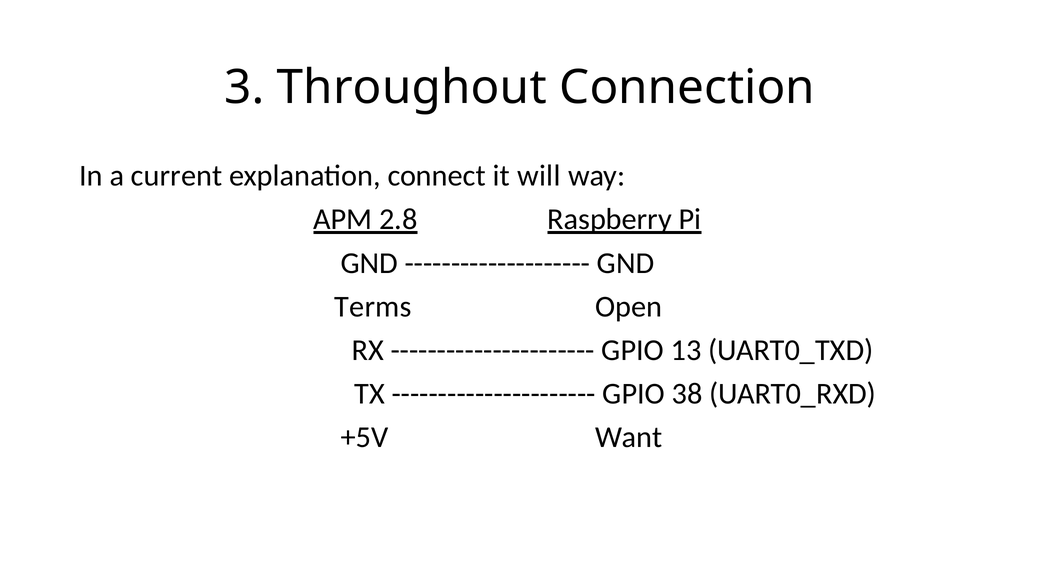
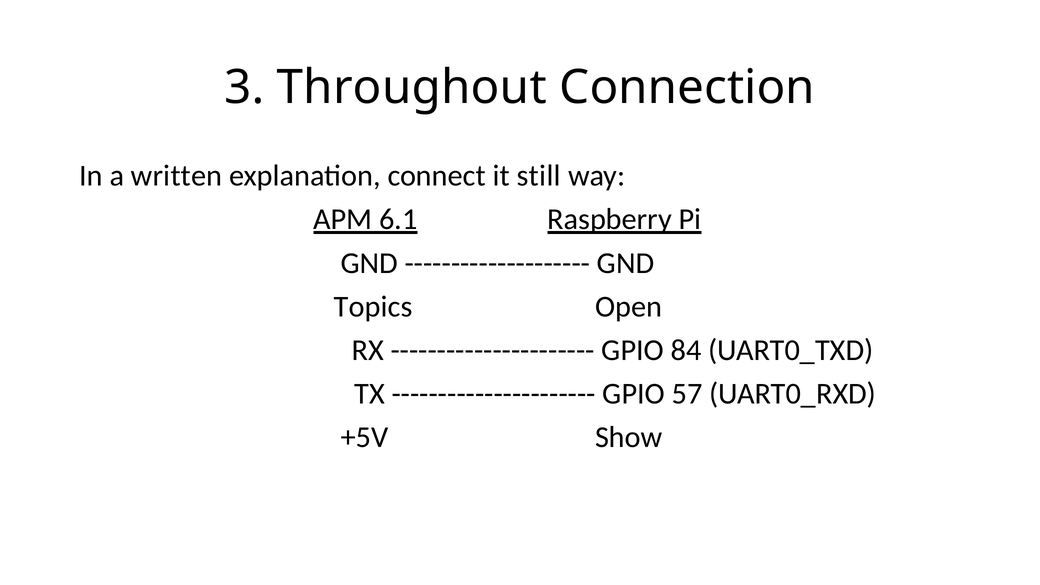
current: current -> written (177, 176)
will: will -> still (539, 176)
2.8: 2.8 -> 6.1 (398, 219)
Terms: Terms -> Topics (373, 307)
13: 13 -> 84 (686, 350)
38: 38 -> 57 (687, 394)
Want: Want -> Show (629, 437)
